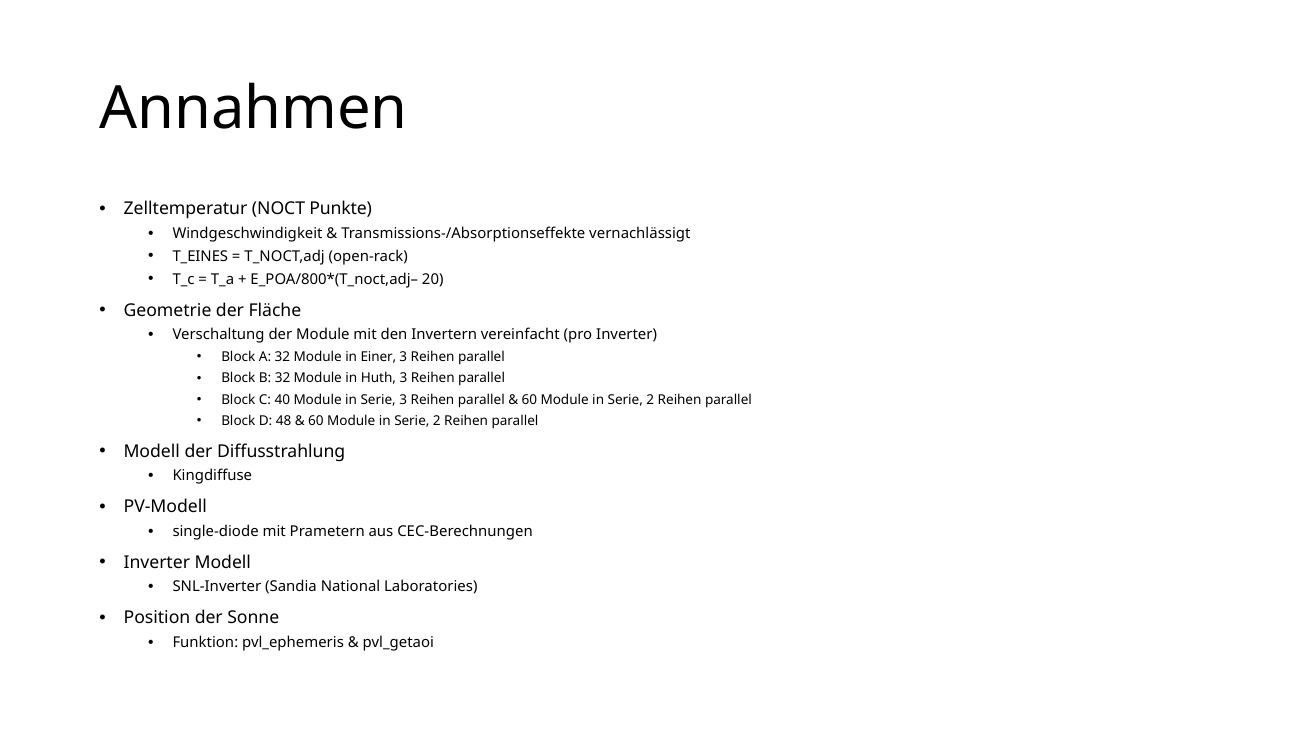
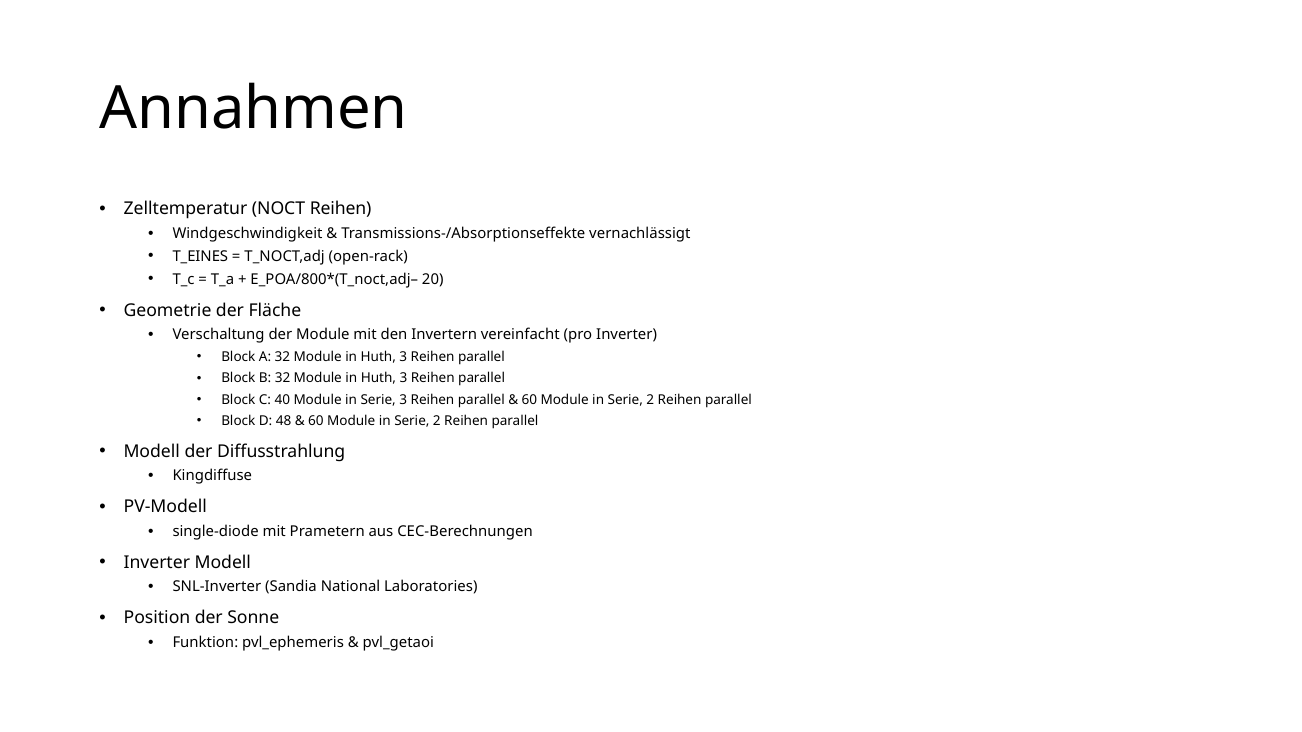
NOCT Punkte: Punkte -> Reihen (341, 209)
Einer: Einer -> Huth (378, 357)
